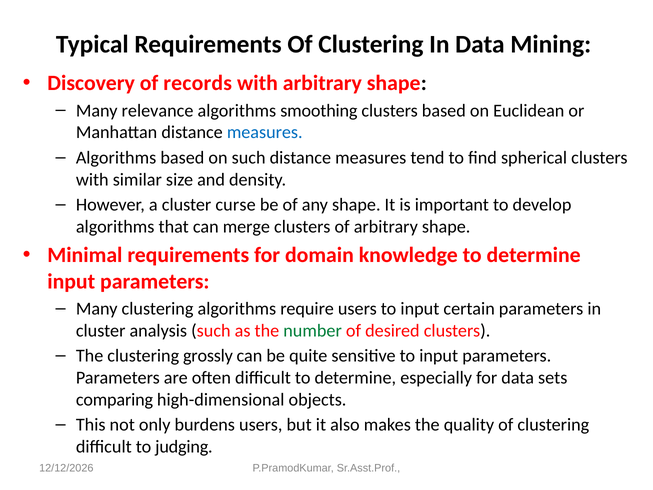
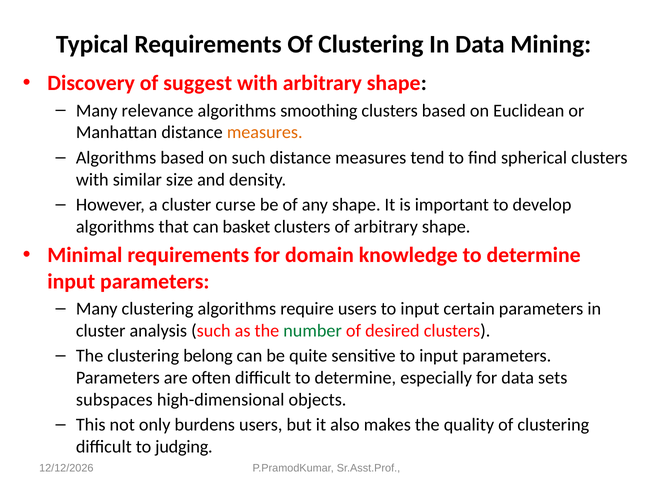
records: records -> suggest (198, 83)
measures colour: blue -> orange (265, 132)
merge: merge -> basket (246, 227)
grossly: grossly -> belong (208, 356)
comparing: comparing -> subspaces (114, 399)
